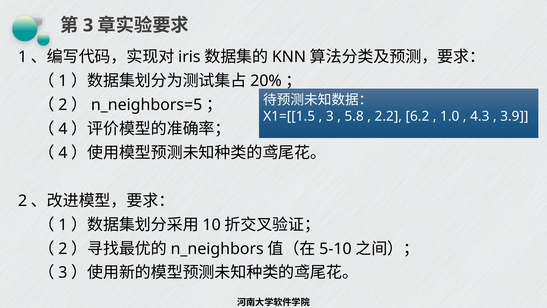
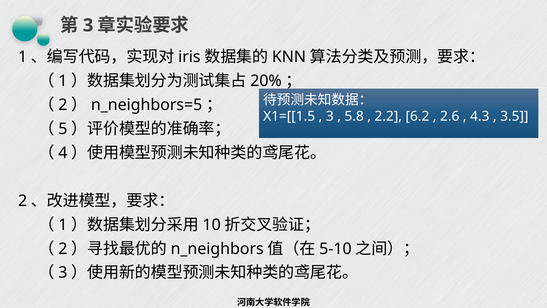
1.0: 1.0 -> 2.6 (450, 116)
3.9: 3.9 -> 3.5 (514, 116)
4: 4 -> 5 (63, 129)
